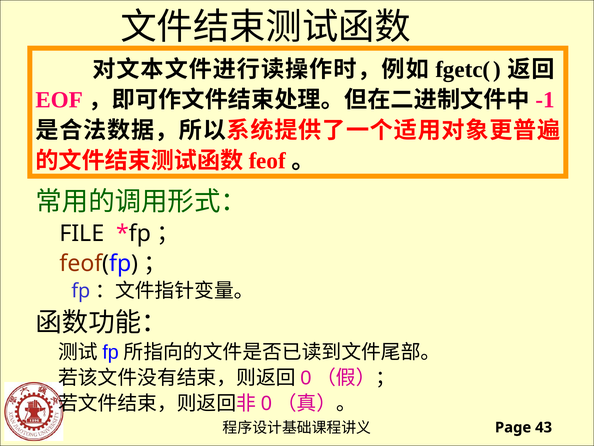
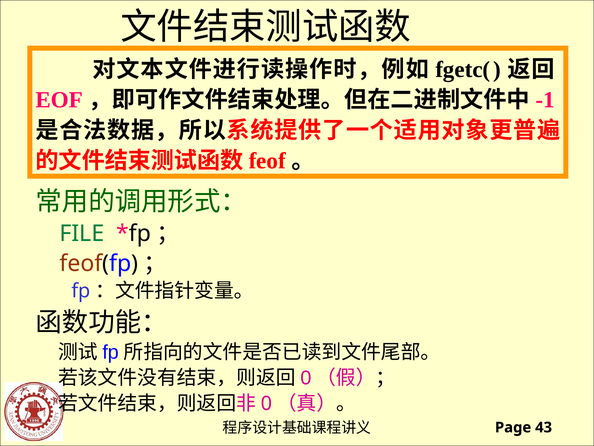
FILE colour: black -> green (82, 233)
